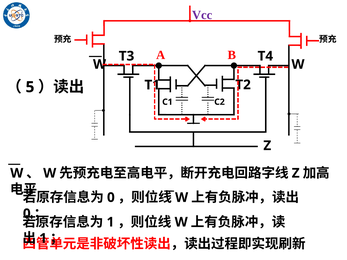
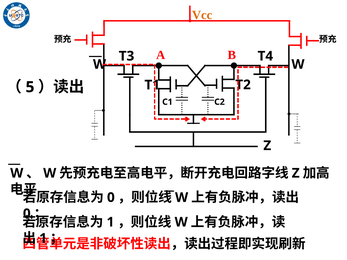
Vcc colour: purple -> orange (202, 15)
